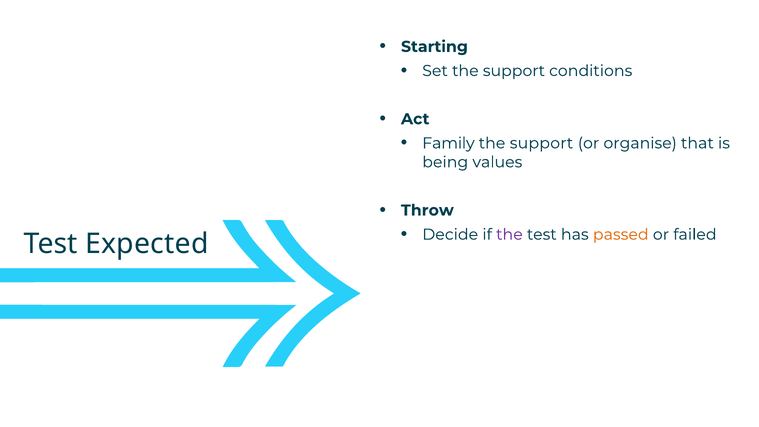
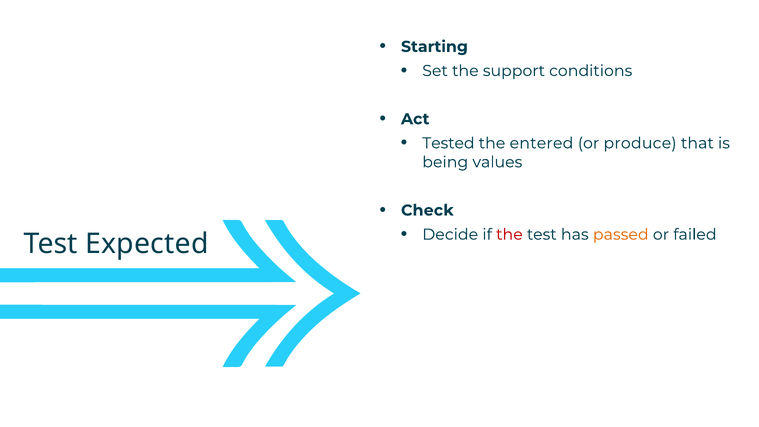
Family: Family -> Tested (448, 143)
support: support -> entered (541, 143)
organise: organise -> produce (640, 143)
Throw: Throw -> Check (427, 210)
the colour: purple -> red (509, 234)
